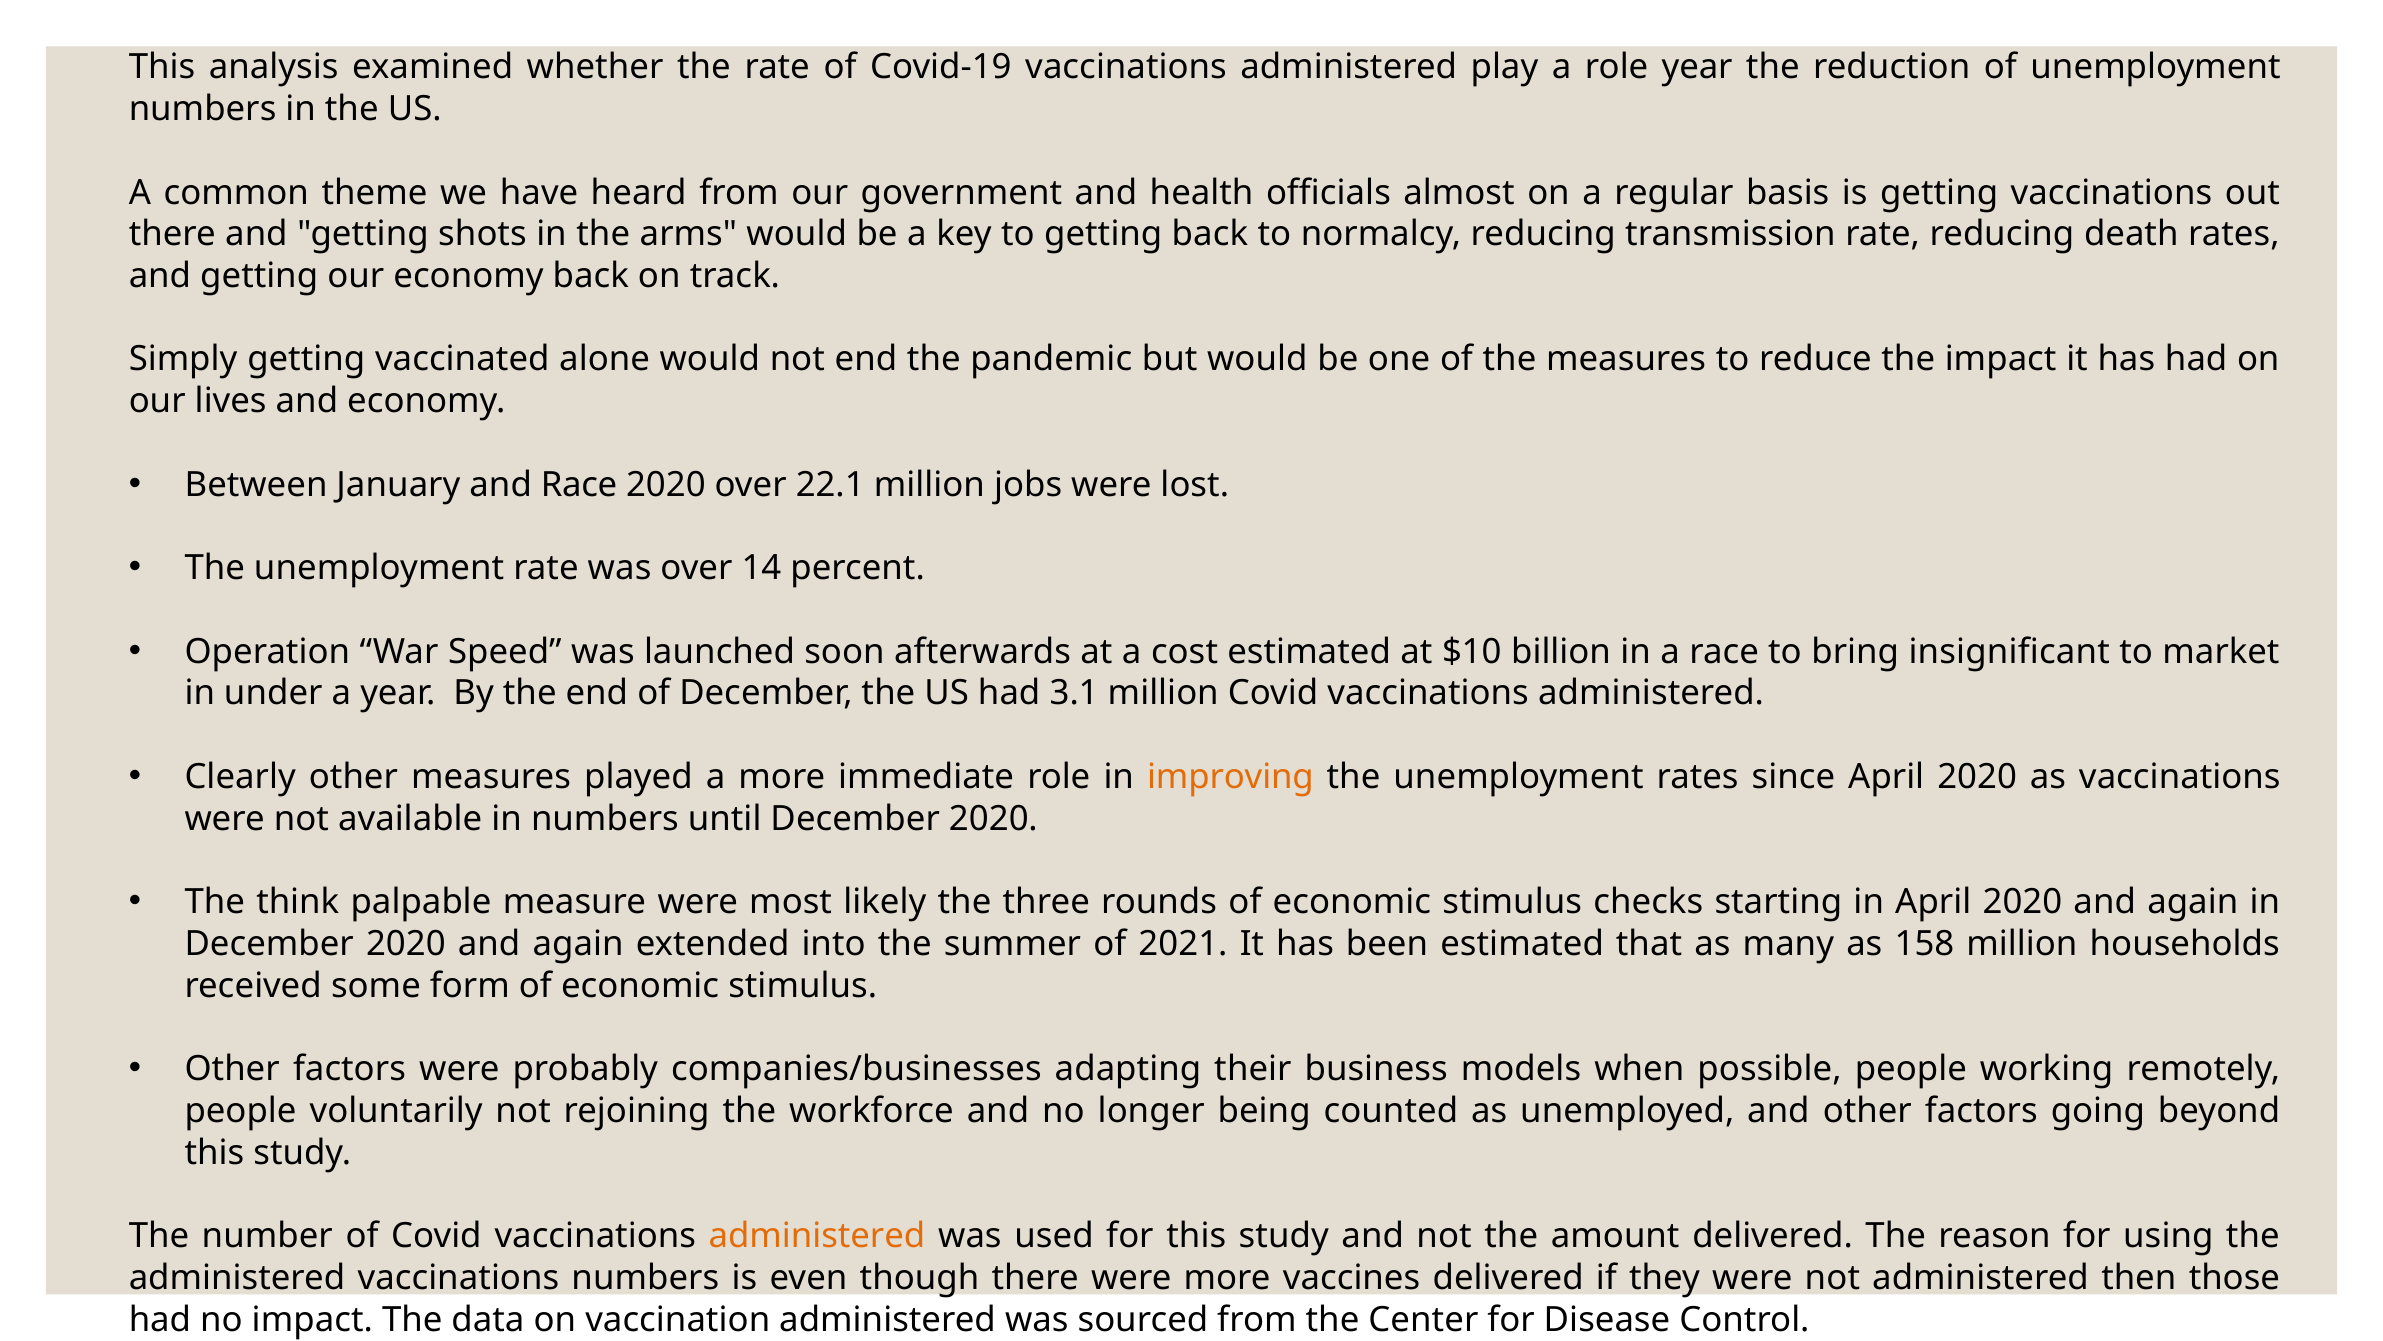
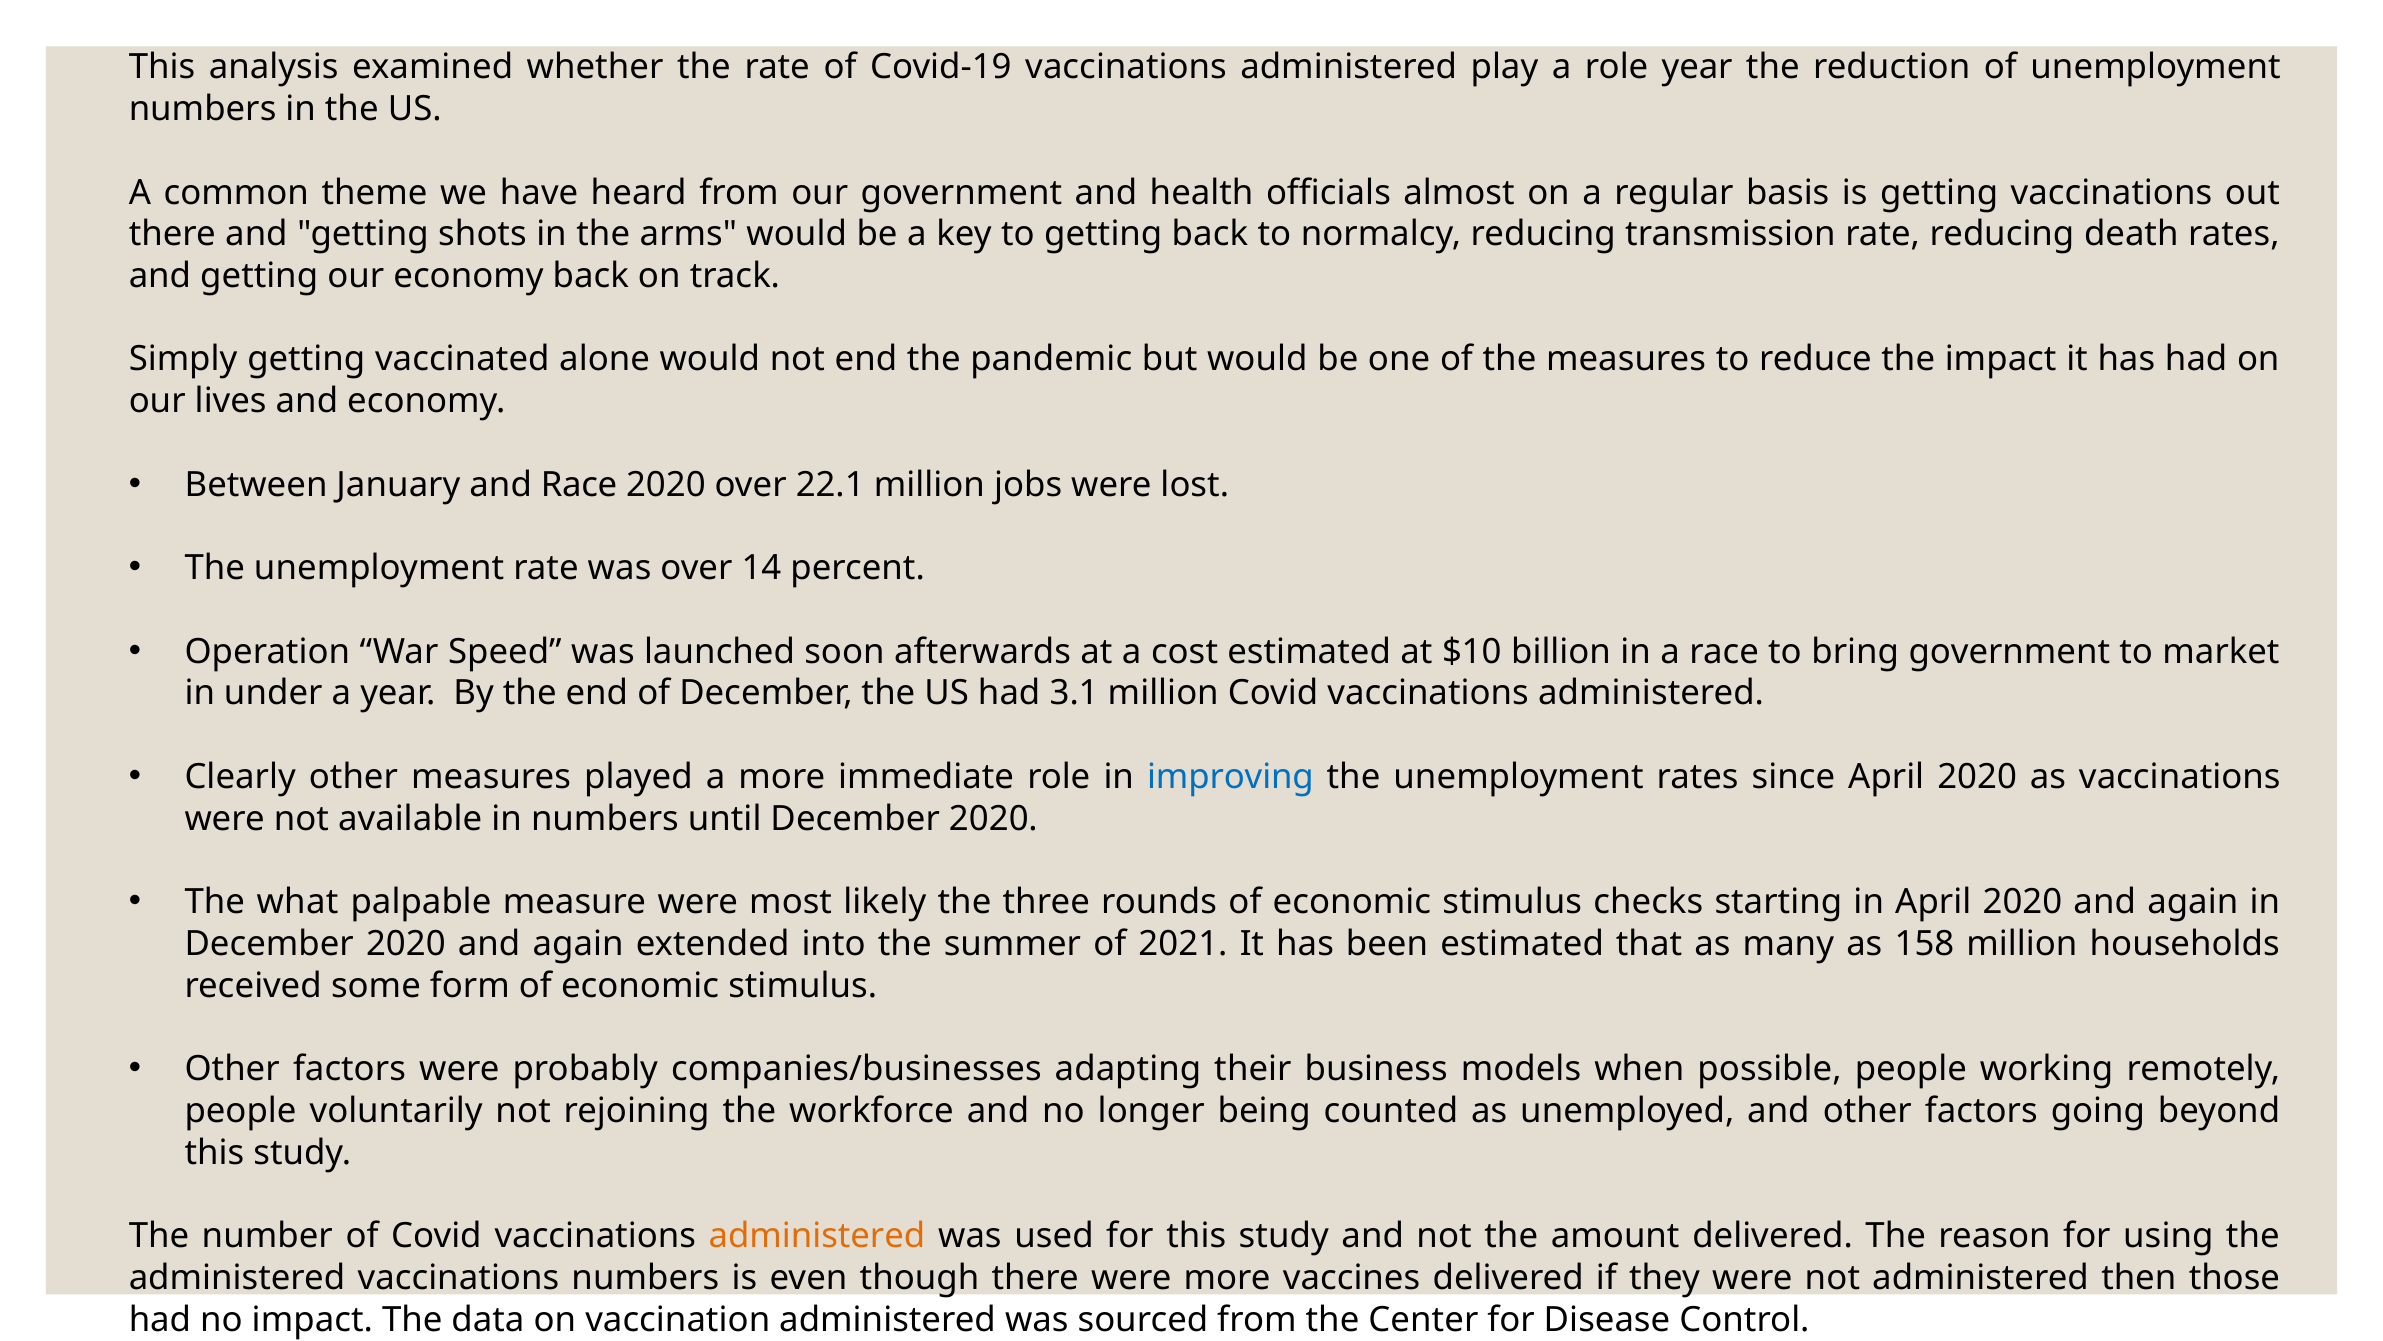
bring insignificant: insignificant -> government (2009, 651)
improving colour: orange -> blue (1230, 777)
think: think -> what (297, 902)
